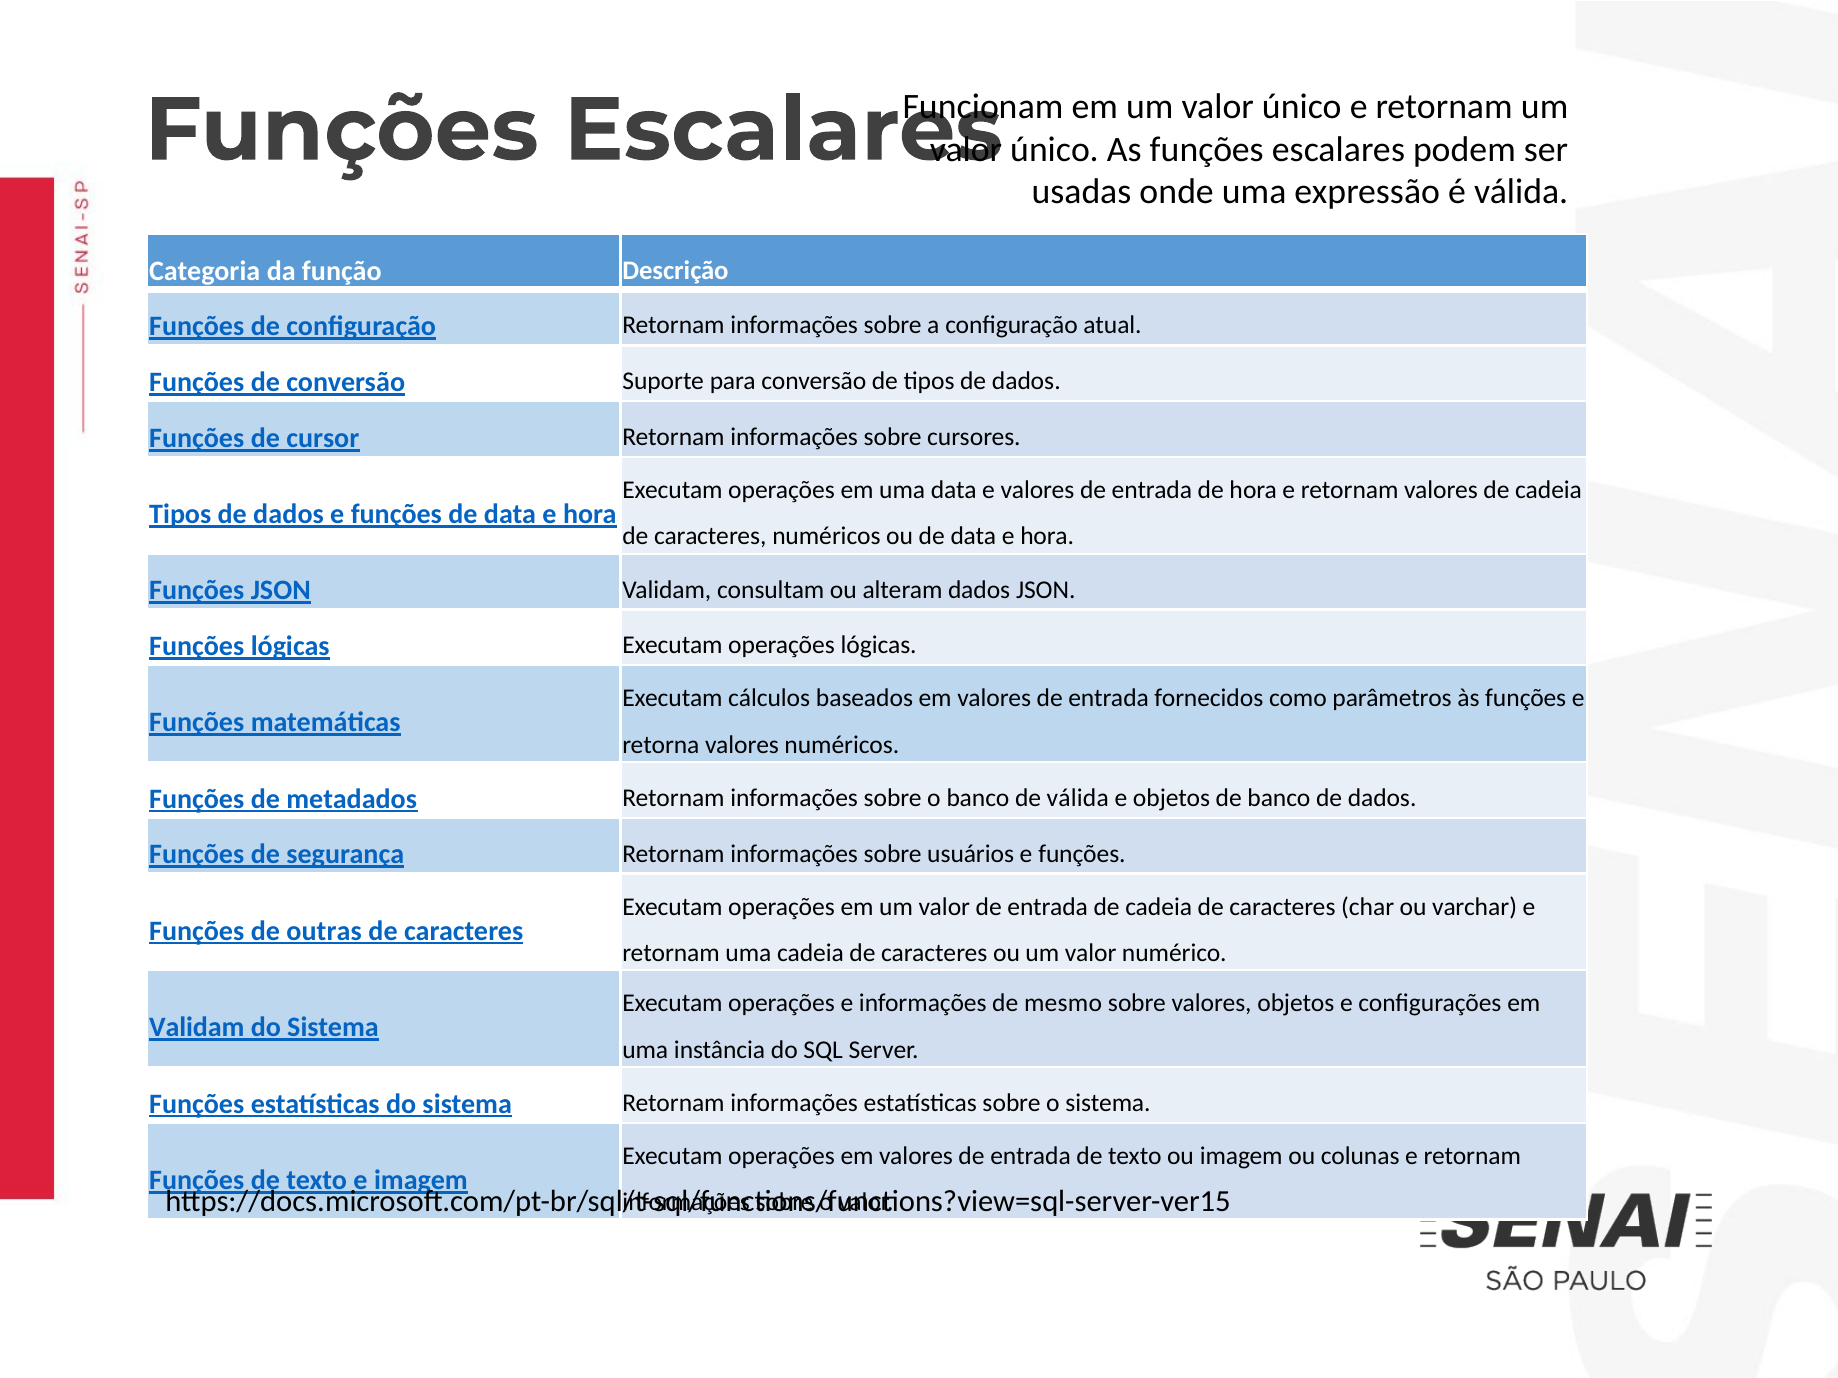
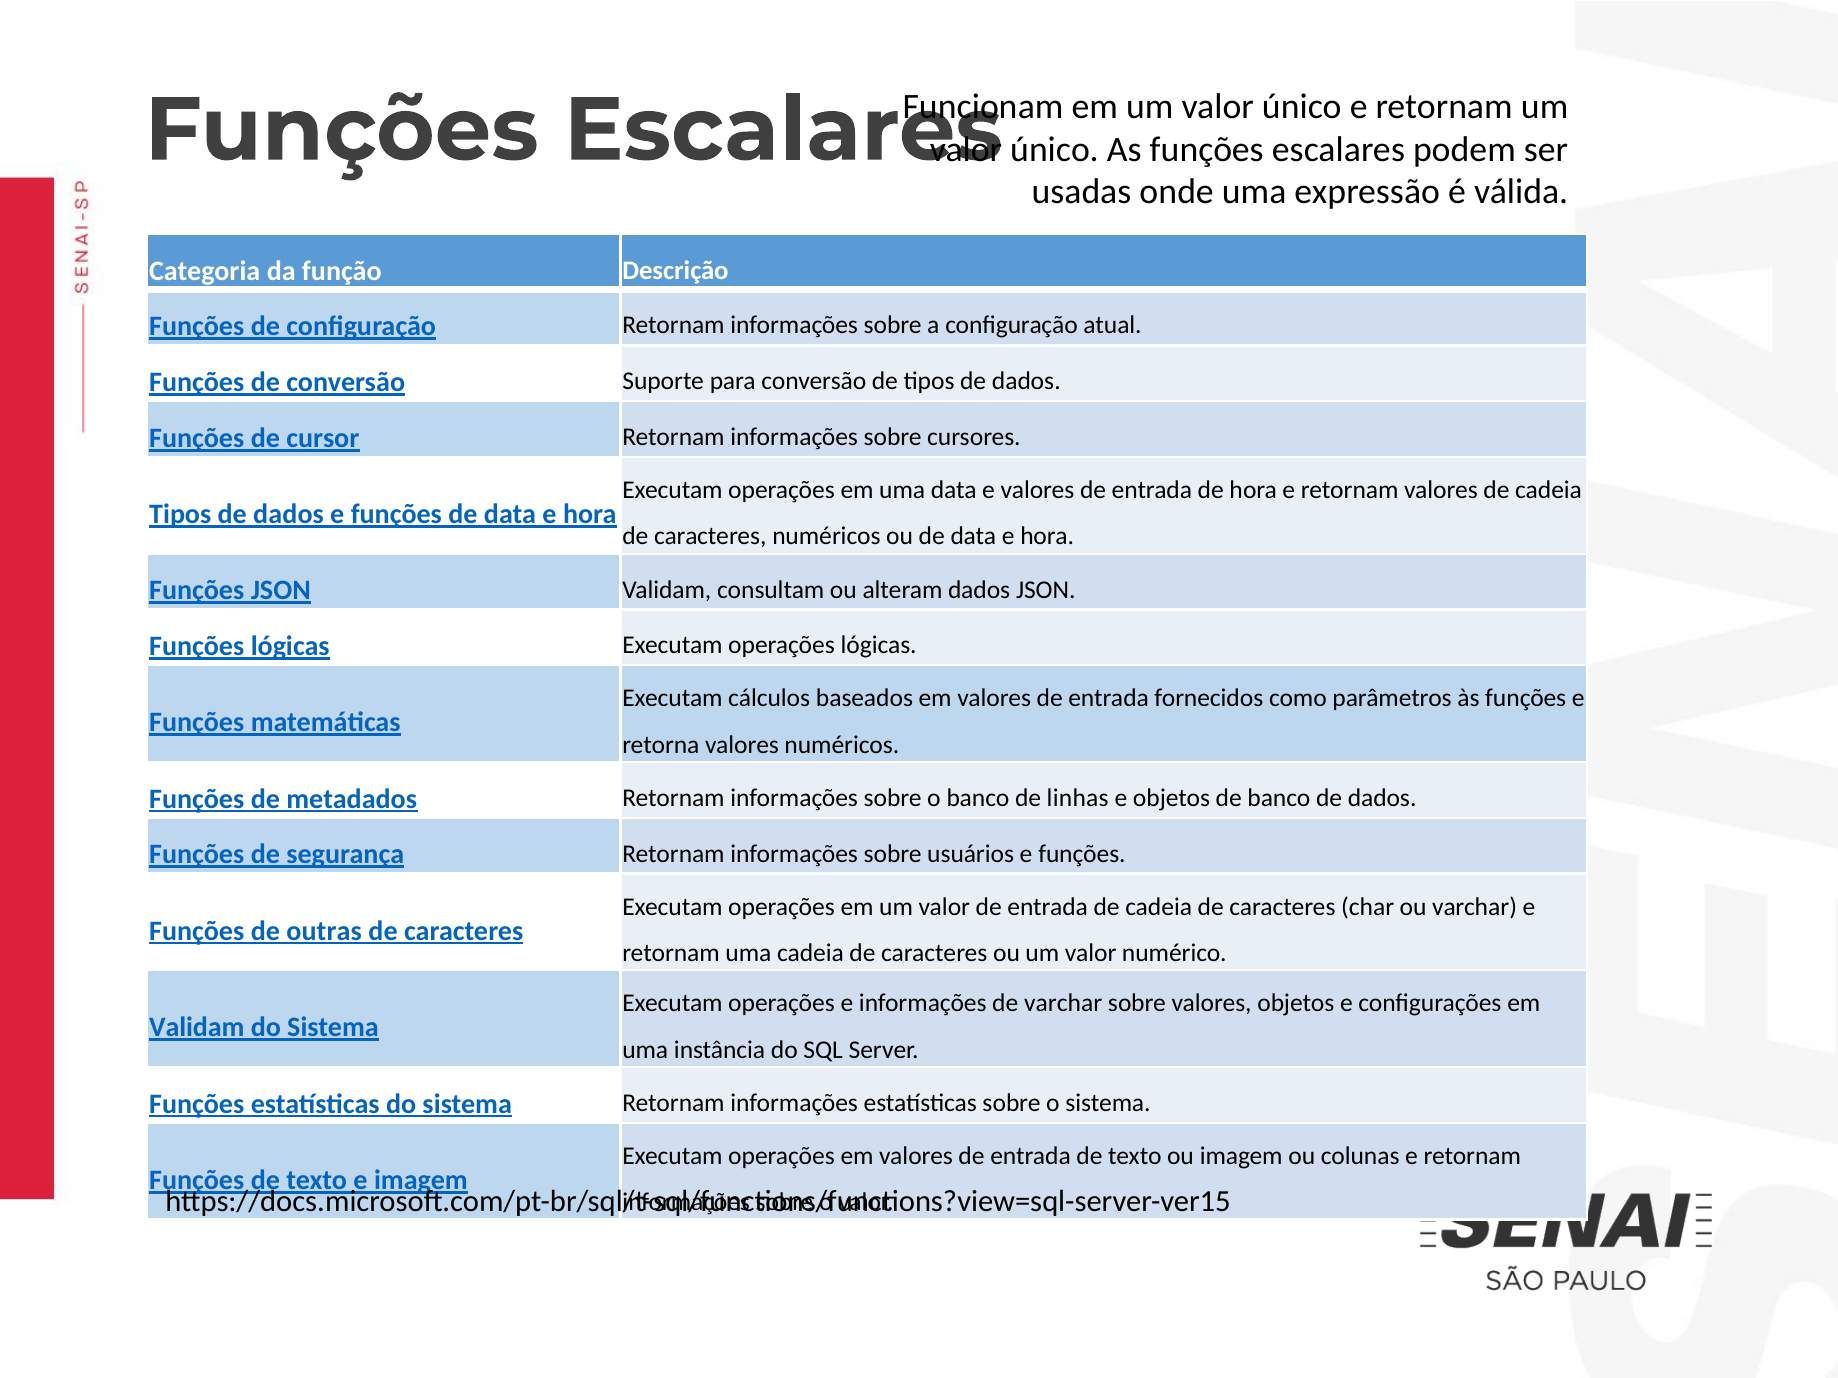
de válida: válida -> linhas (1078, 798)
de mesmo: mesmo -> varchar (1063, 1004)
